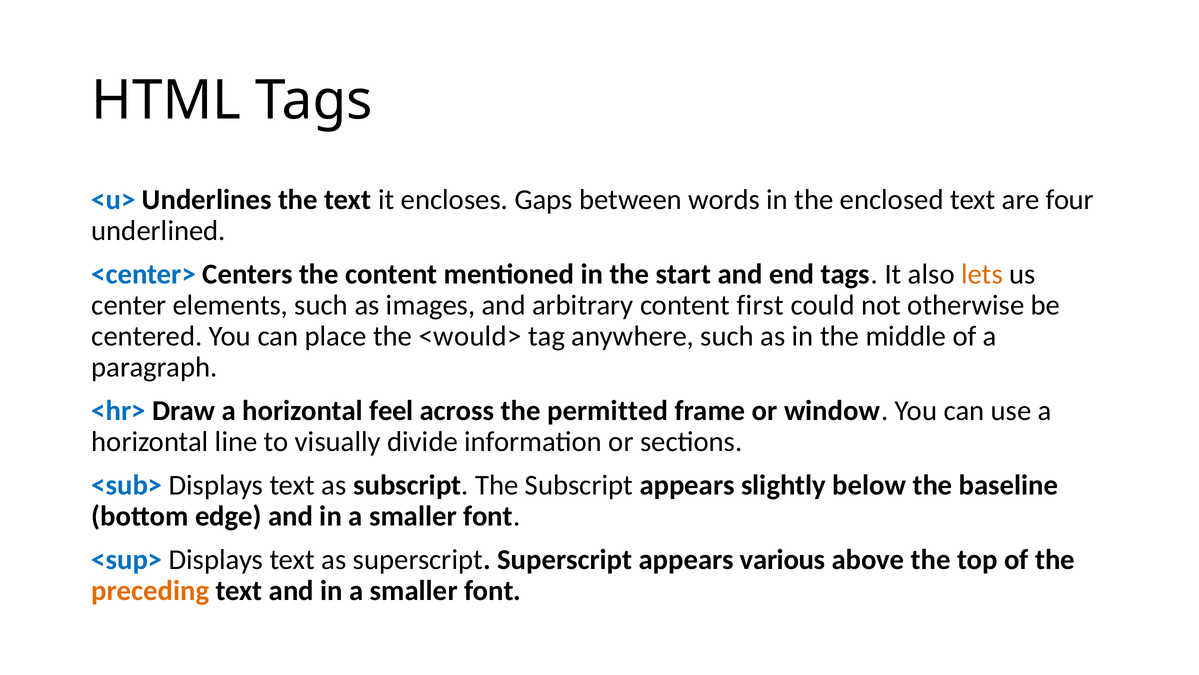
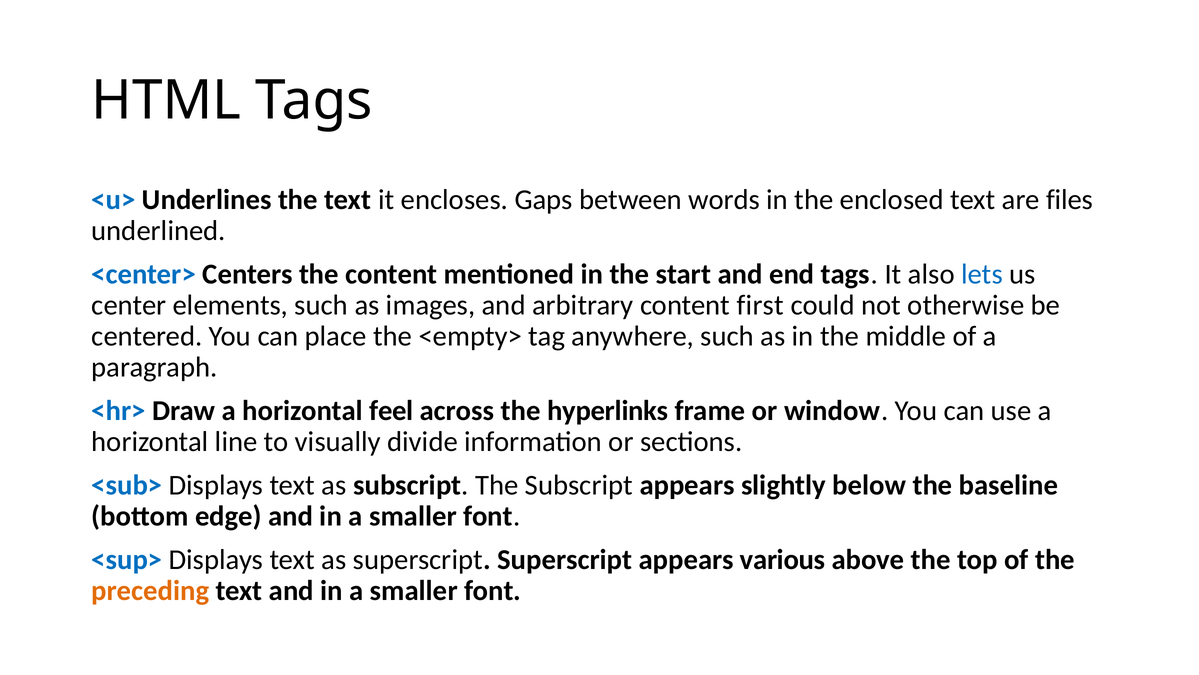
four: four -> files (1070, 199)
lets colour: orange -> blue (982, 274)
<would>: <would> -> <empty> (470, 336)
permitted: permitted -> hyperlinks (608, 410)
